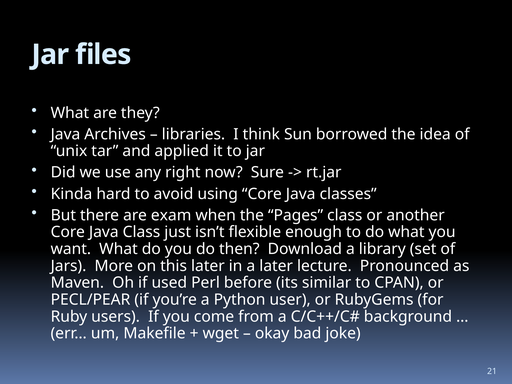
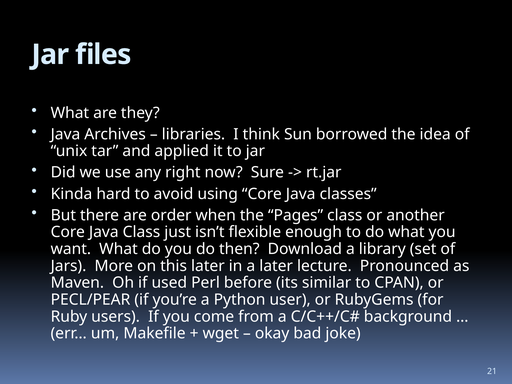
exam: exam -> order (171, 215)
